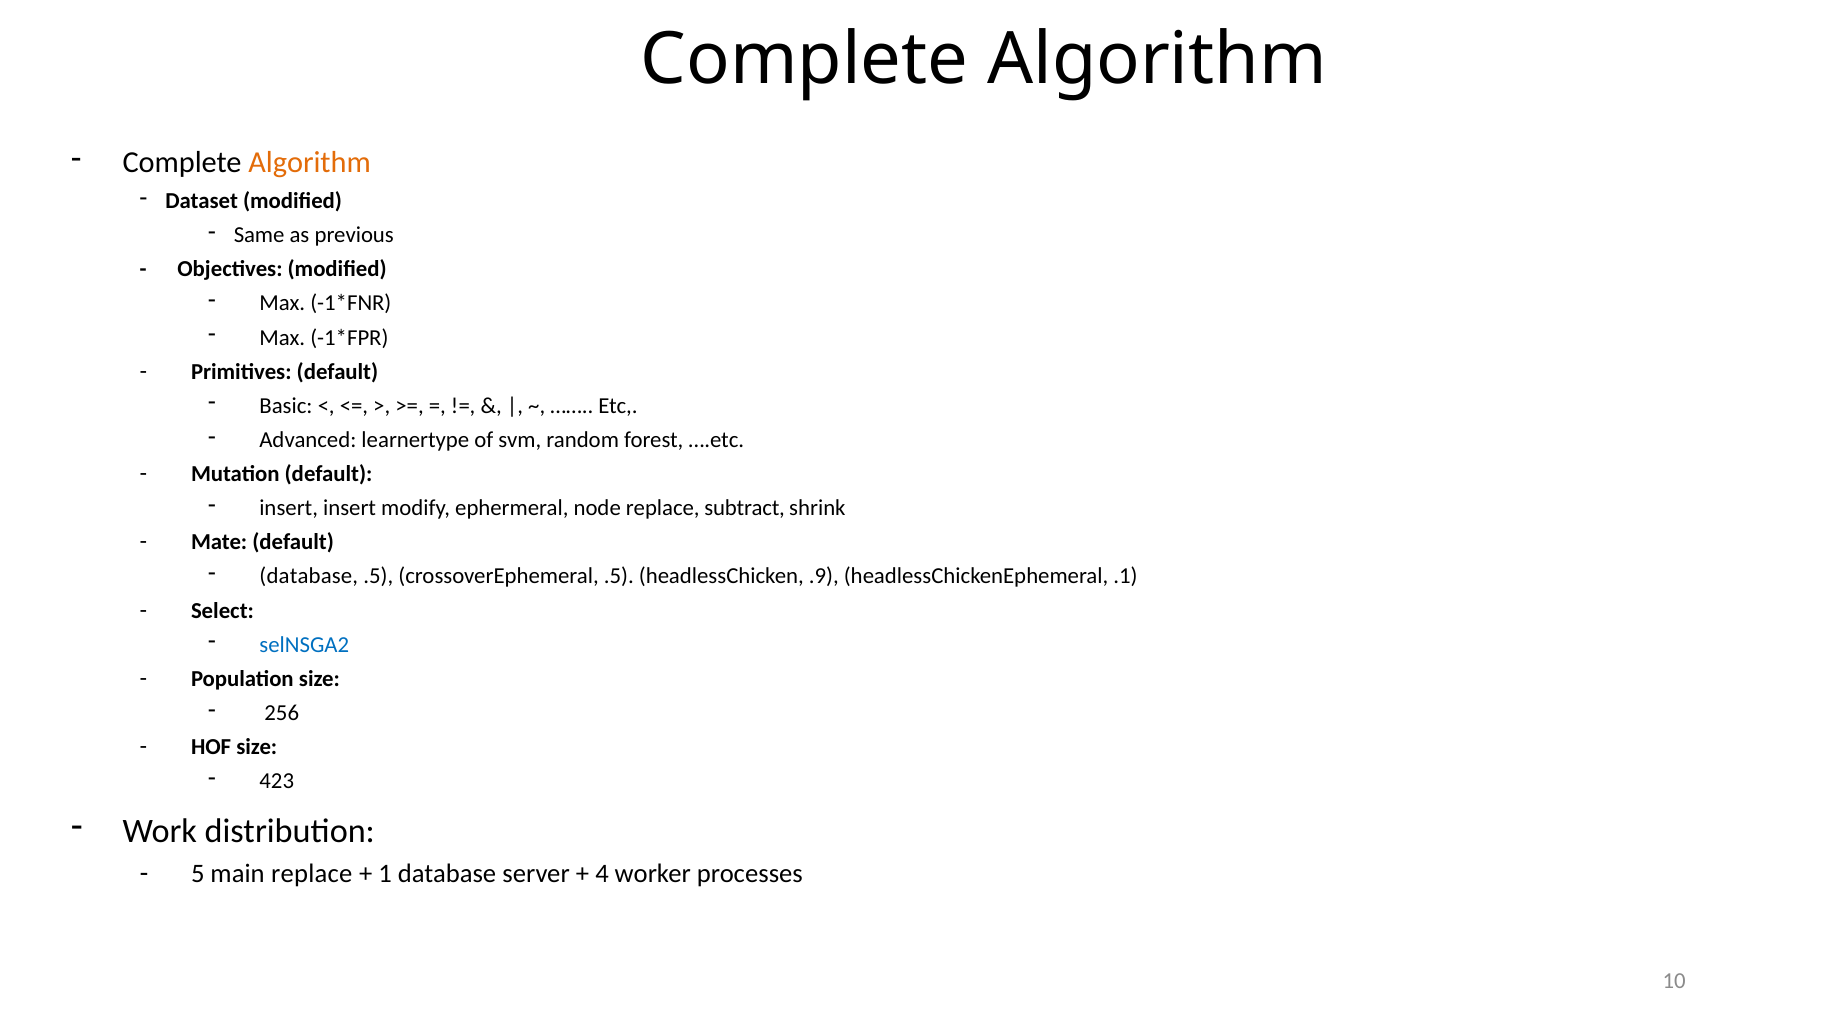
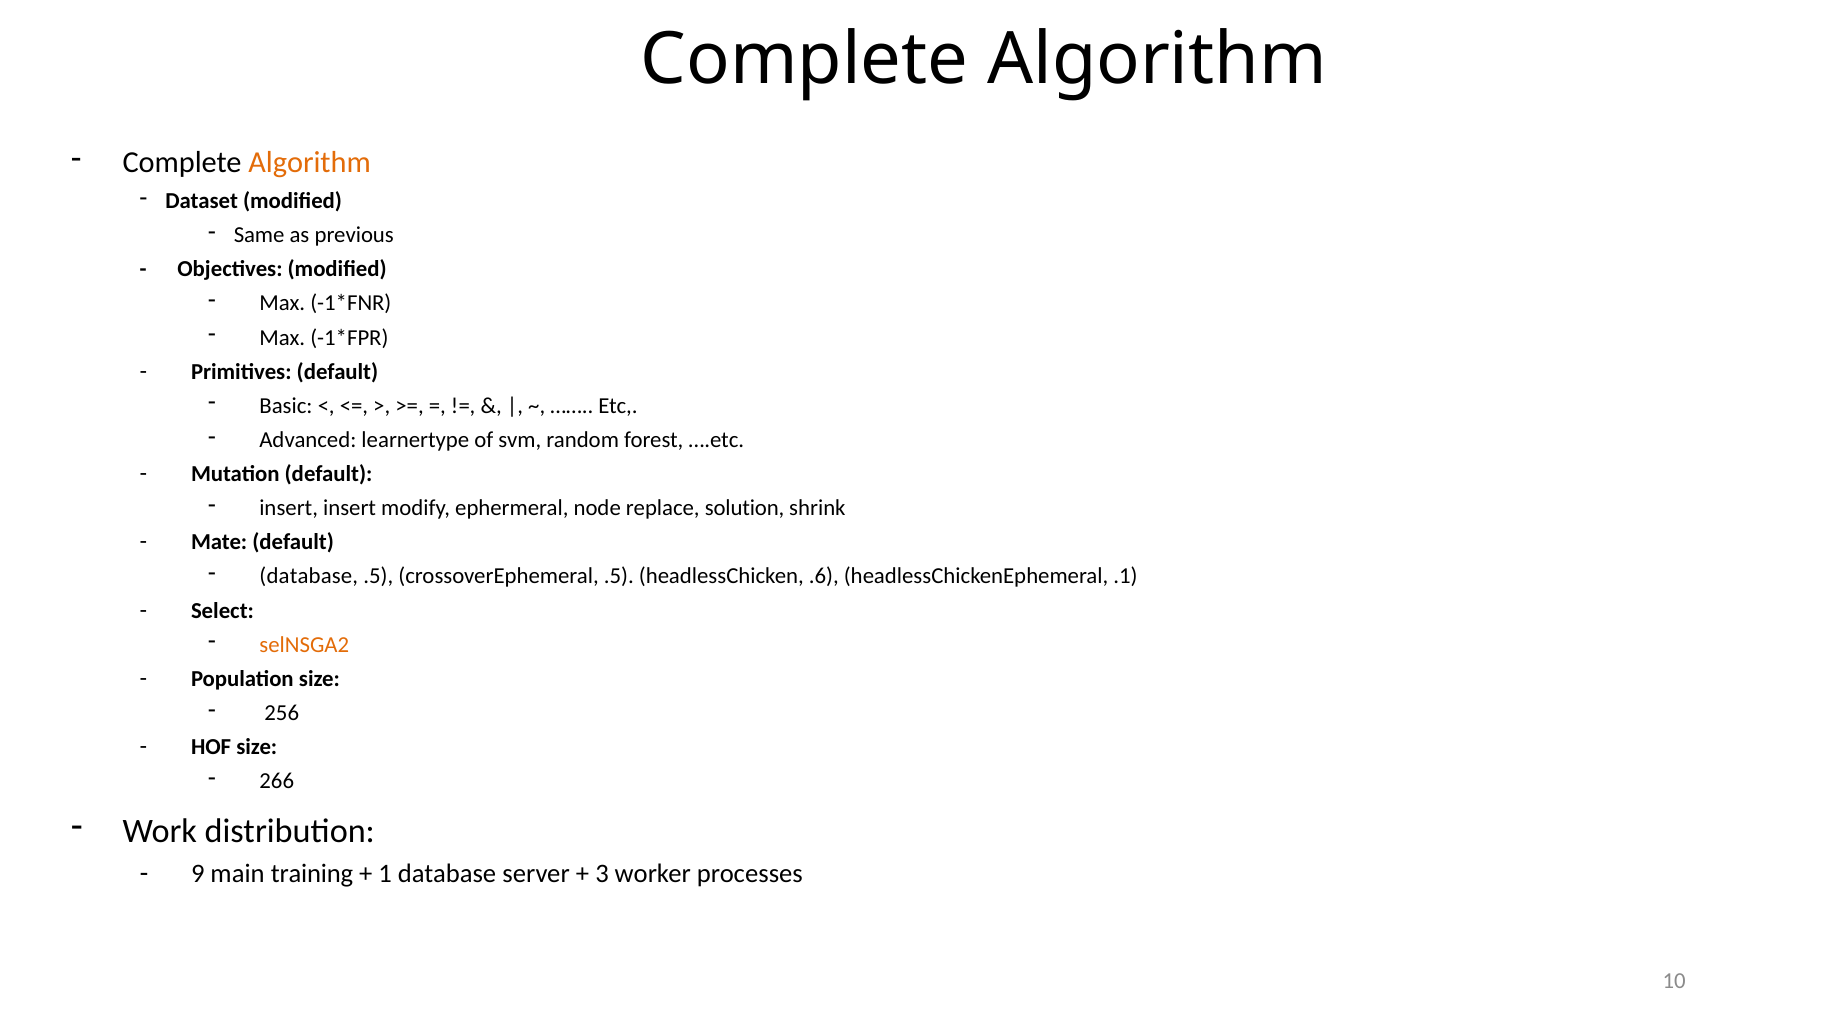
subtract: subtract -> solution (745, 508)
.9: .9 -> .6 (824, 576)
selNSGA2 colour: blue -> orange (304, 644)
423: 423 -> 266 (277, 781)
5: 5 -> 9 (198, 873)
main replace: replace -> training (312, 873)
4: 4 -> 3 (602, 873)
